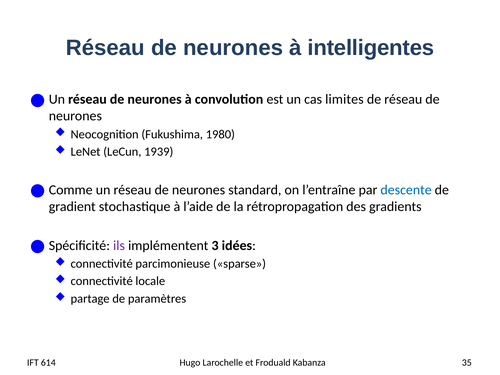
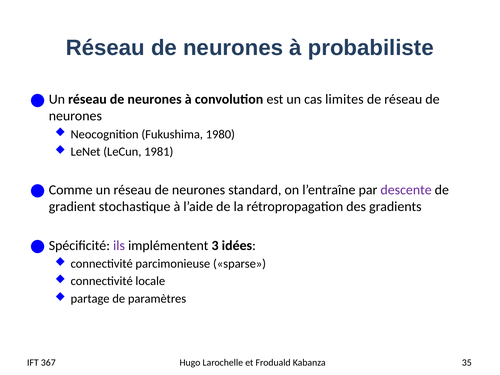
intelligentes: intelligentes -> probabiliste (371, 48)
1939: 1939 -> 1981 (159, 152)
descente colour: blue -> purple (406, 190)
614: 614 -> 367 (48, 363)
